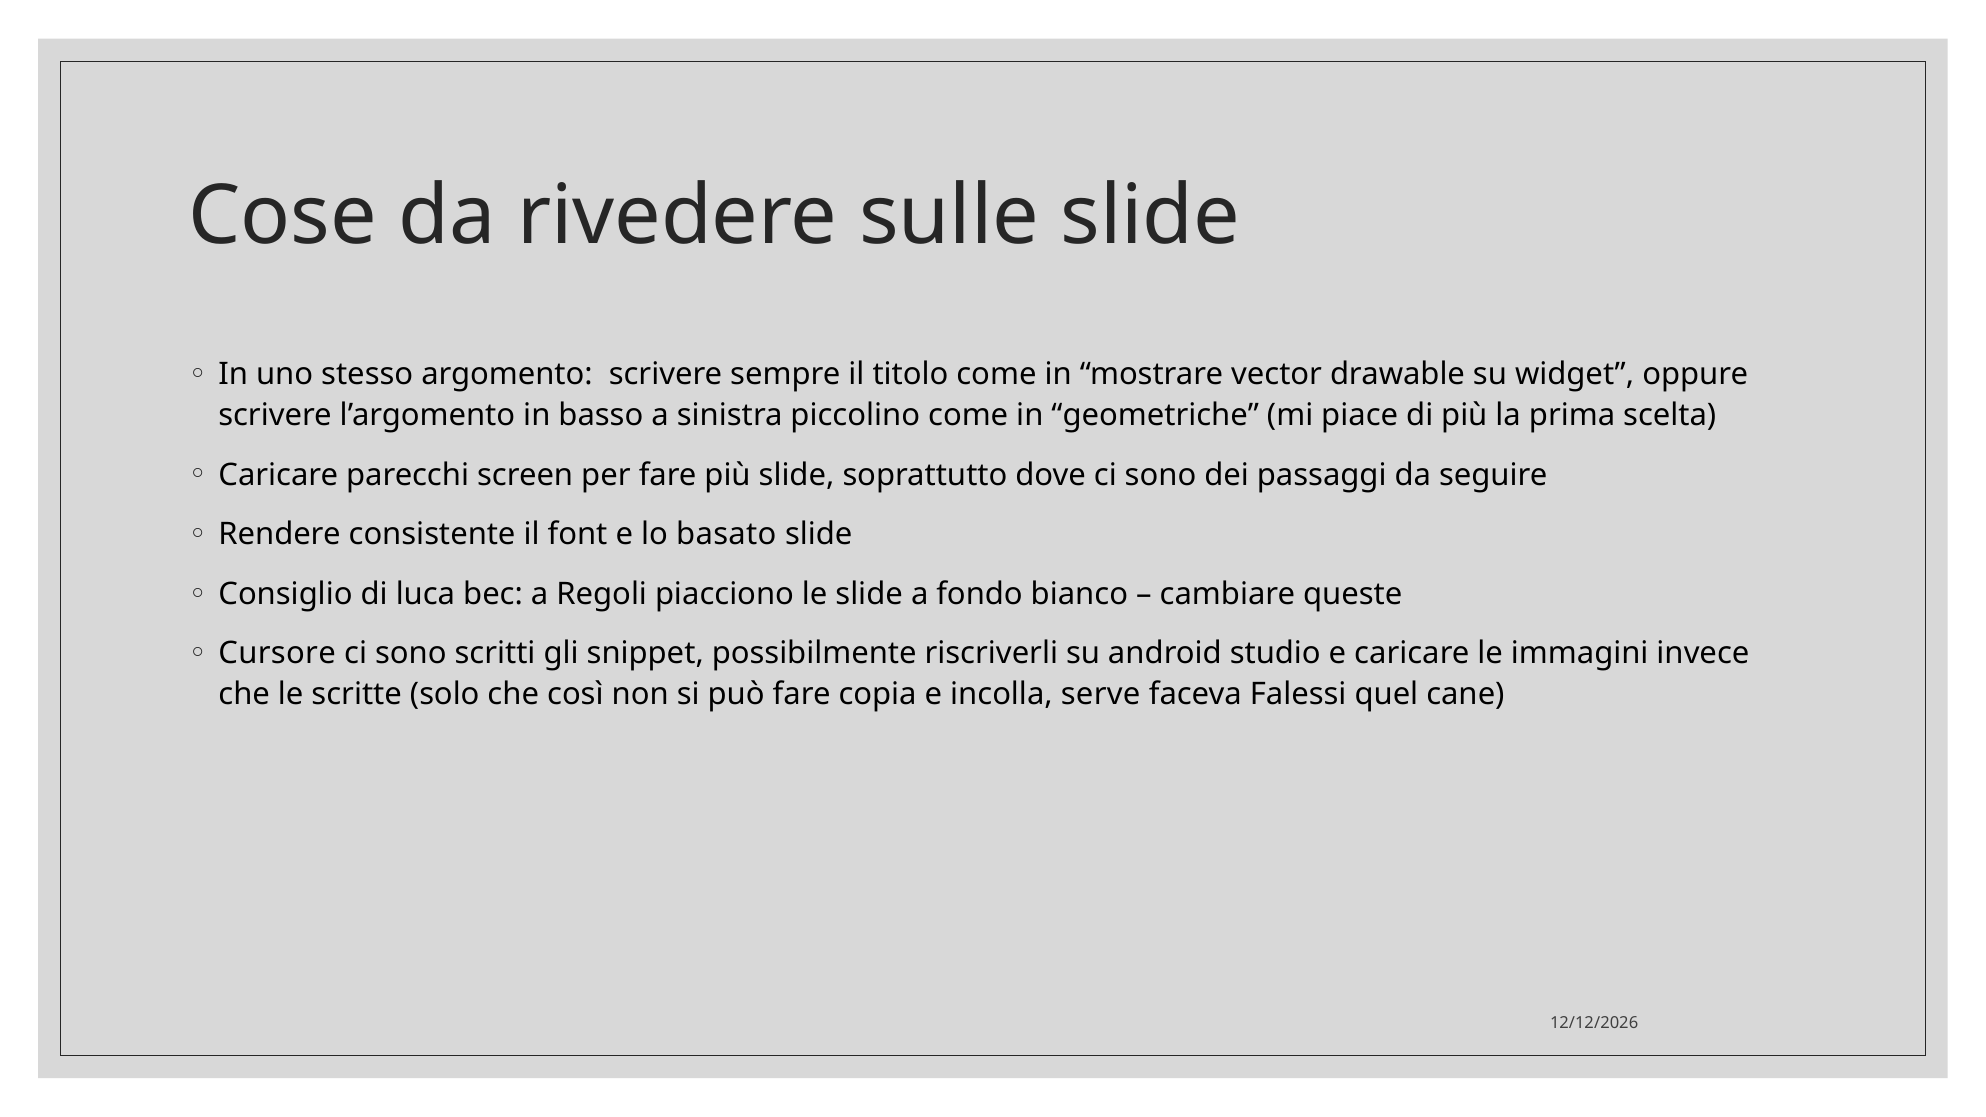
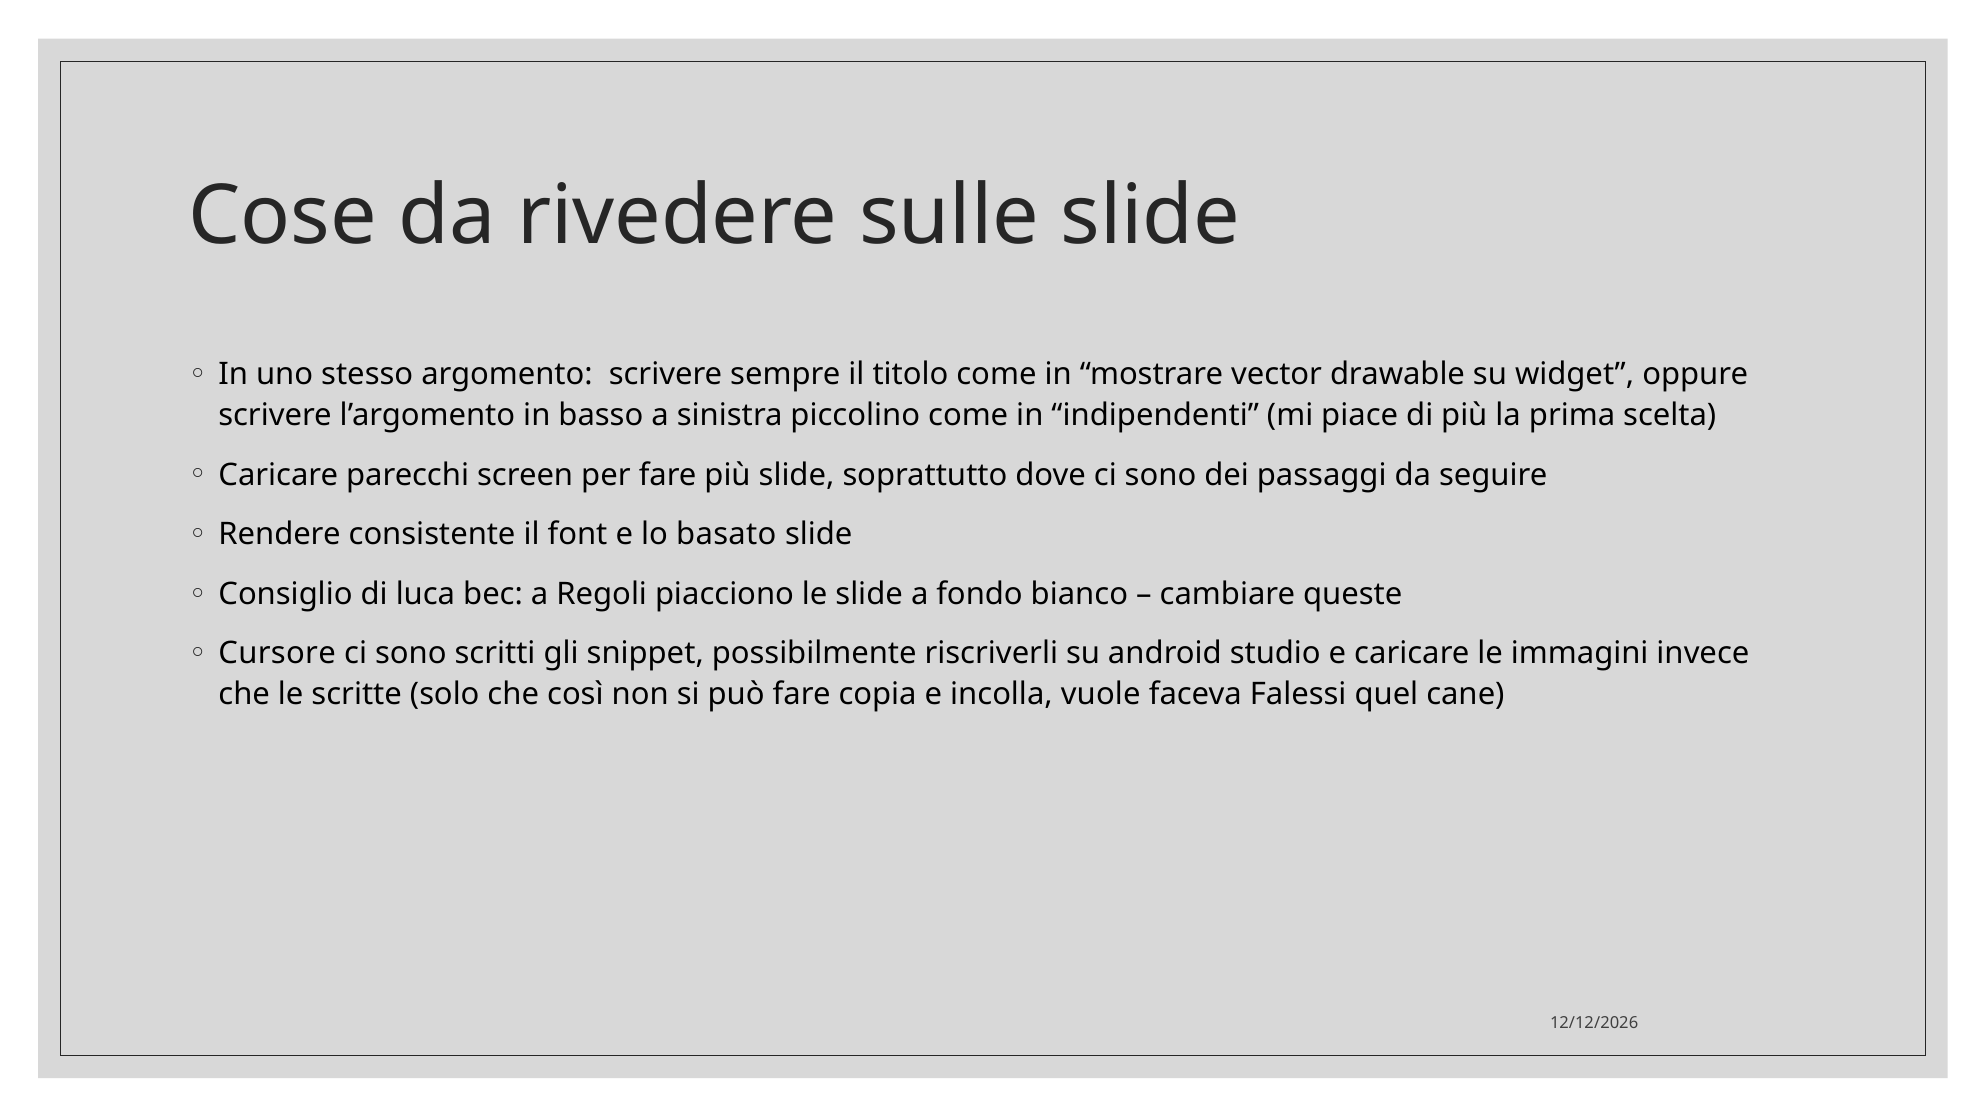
geometriche: geometriche -> indipendenti (1155, 415)
serve: serve -> vuole (1101, 695)
